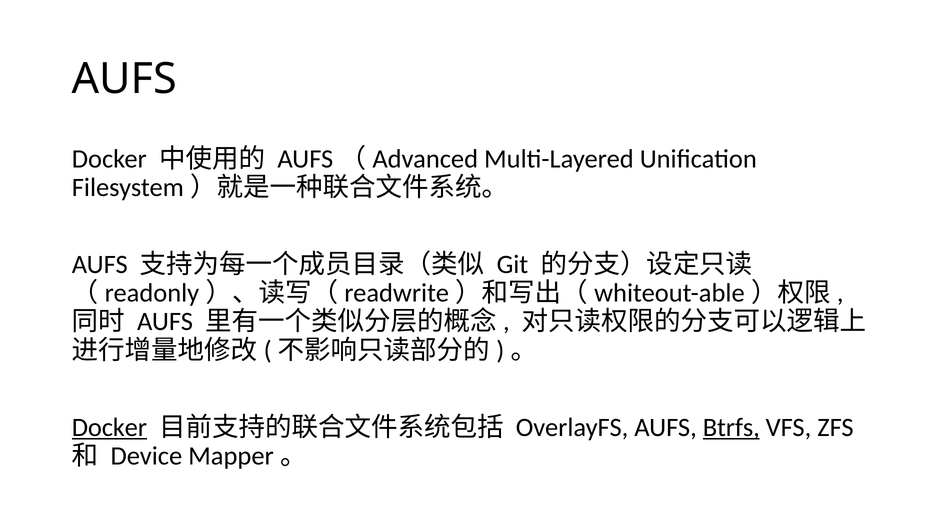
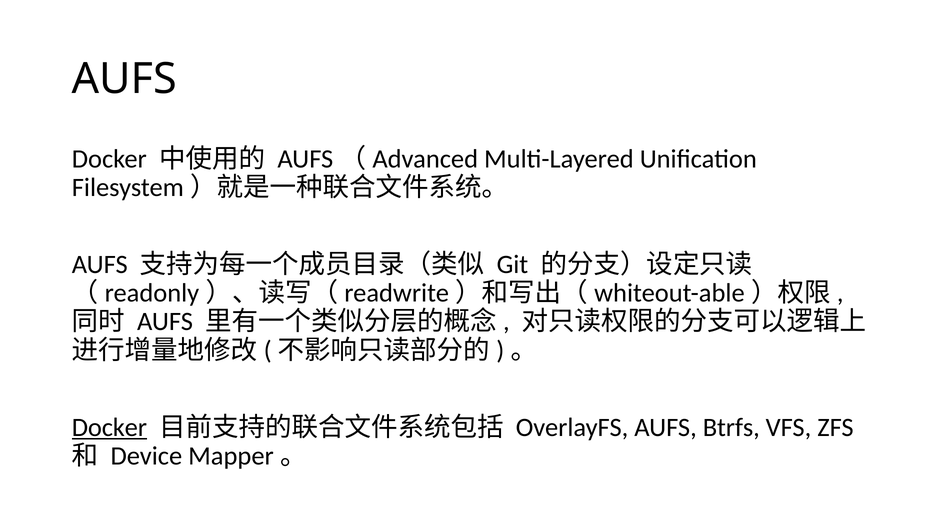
Btrfs underline: present -> none (731, 427)
